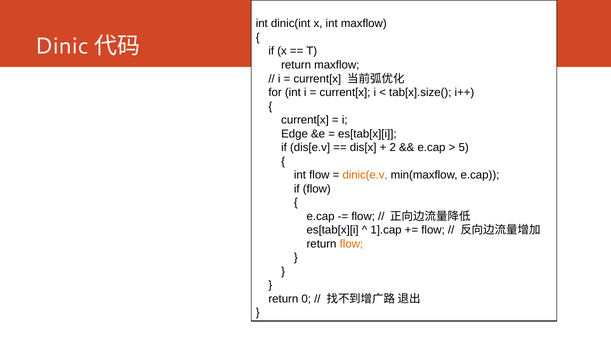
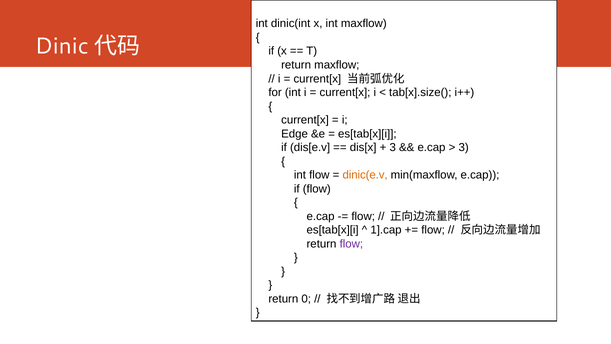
2: 2 -> 3 (393, 147)
5: 5 -> 3 (464, 147)
flow colour: orange -> purple (351, 244)
